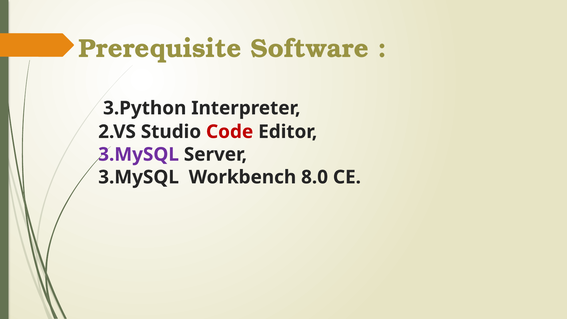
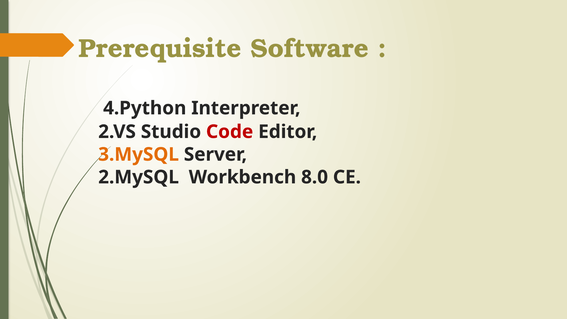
3.Python: 3.Python -> 4.Python (145, 108)
3.MySQL colour: purple -> orange (139, 154)
3.MySQL: 3.MySQL -> 2.MySQL (139, 177)
